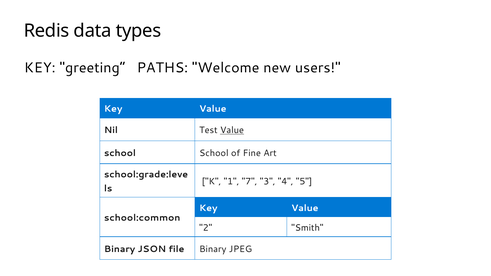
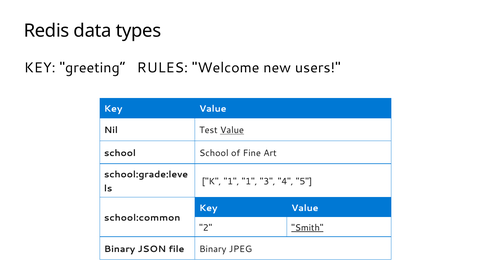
PATHS: PATHS -> RULES (162, 68)
1 7: 7 -> 1 (249, 182)
Smith underline: none -> present (307, 228)
